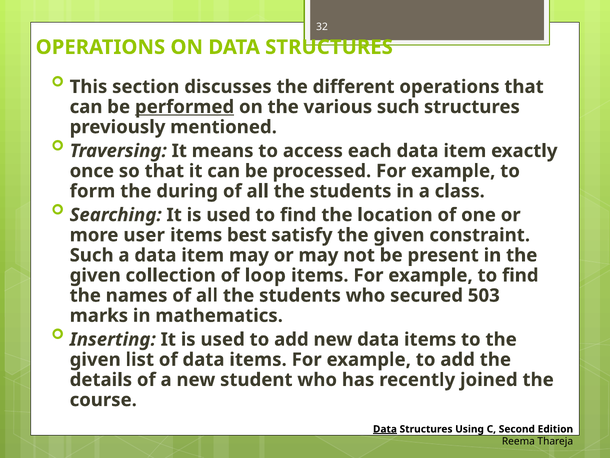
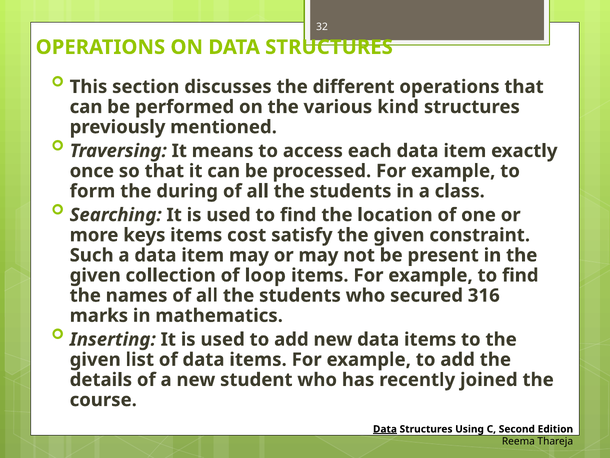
performed underline: present -> none (185, 107)
various such: such -> kind (398, 107)
user: user -> keys (144, 235)
best: best -> cost (247, 235)
503: 503 -> 316 (484, 295)
